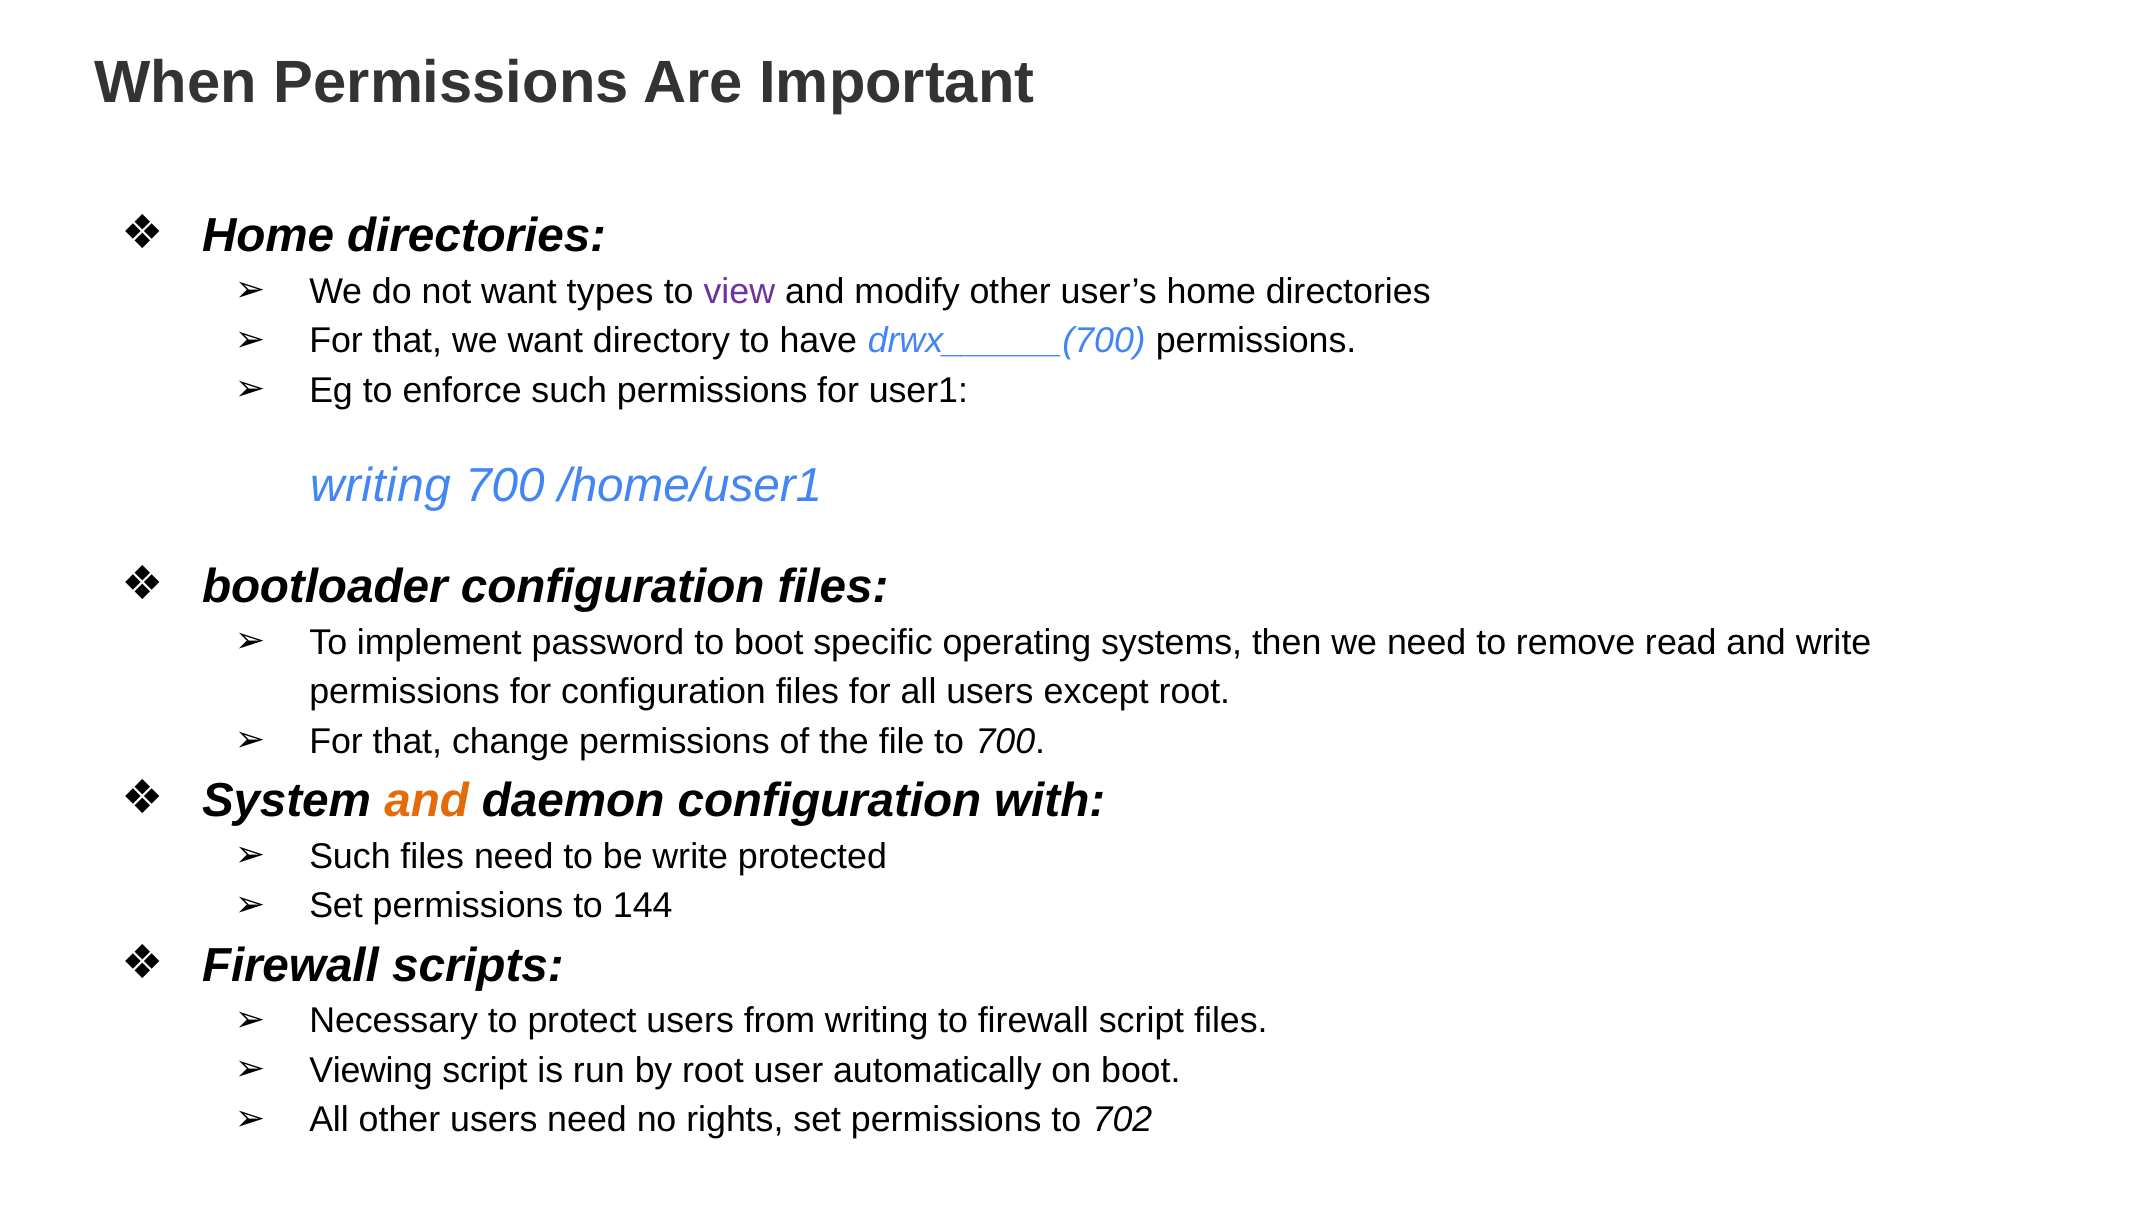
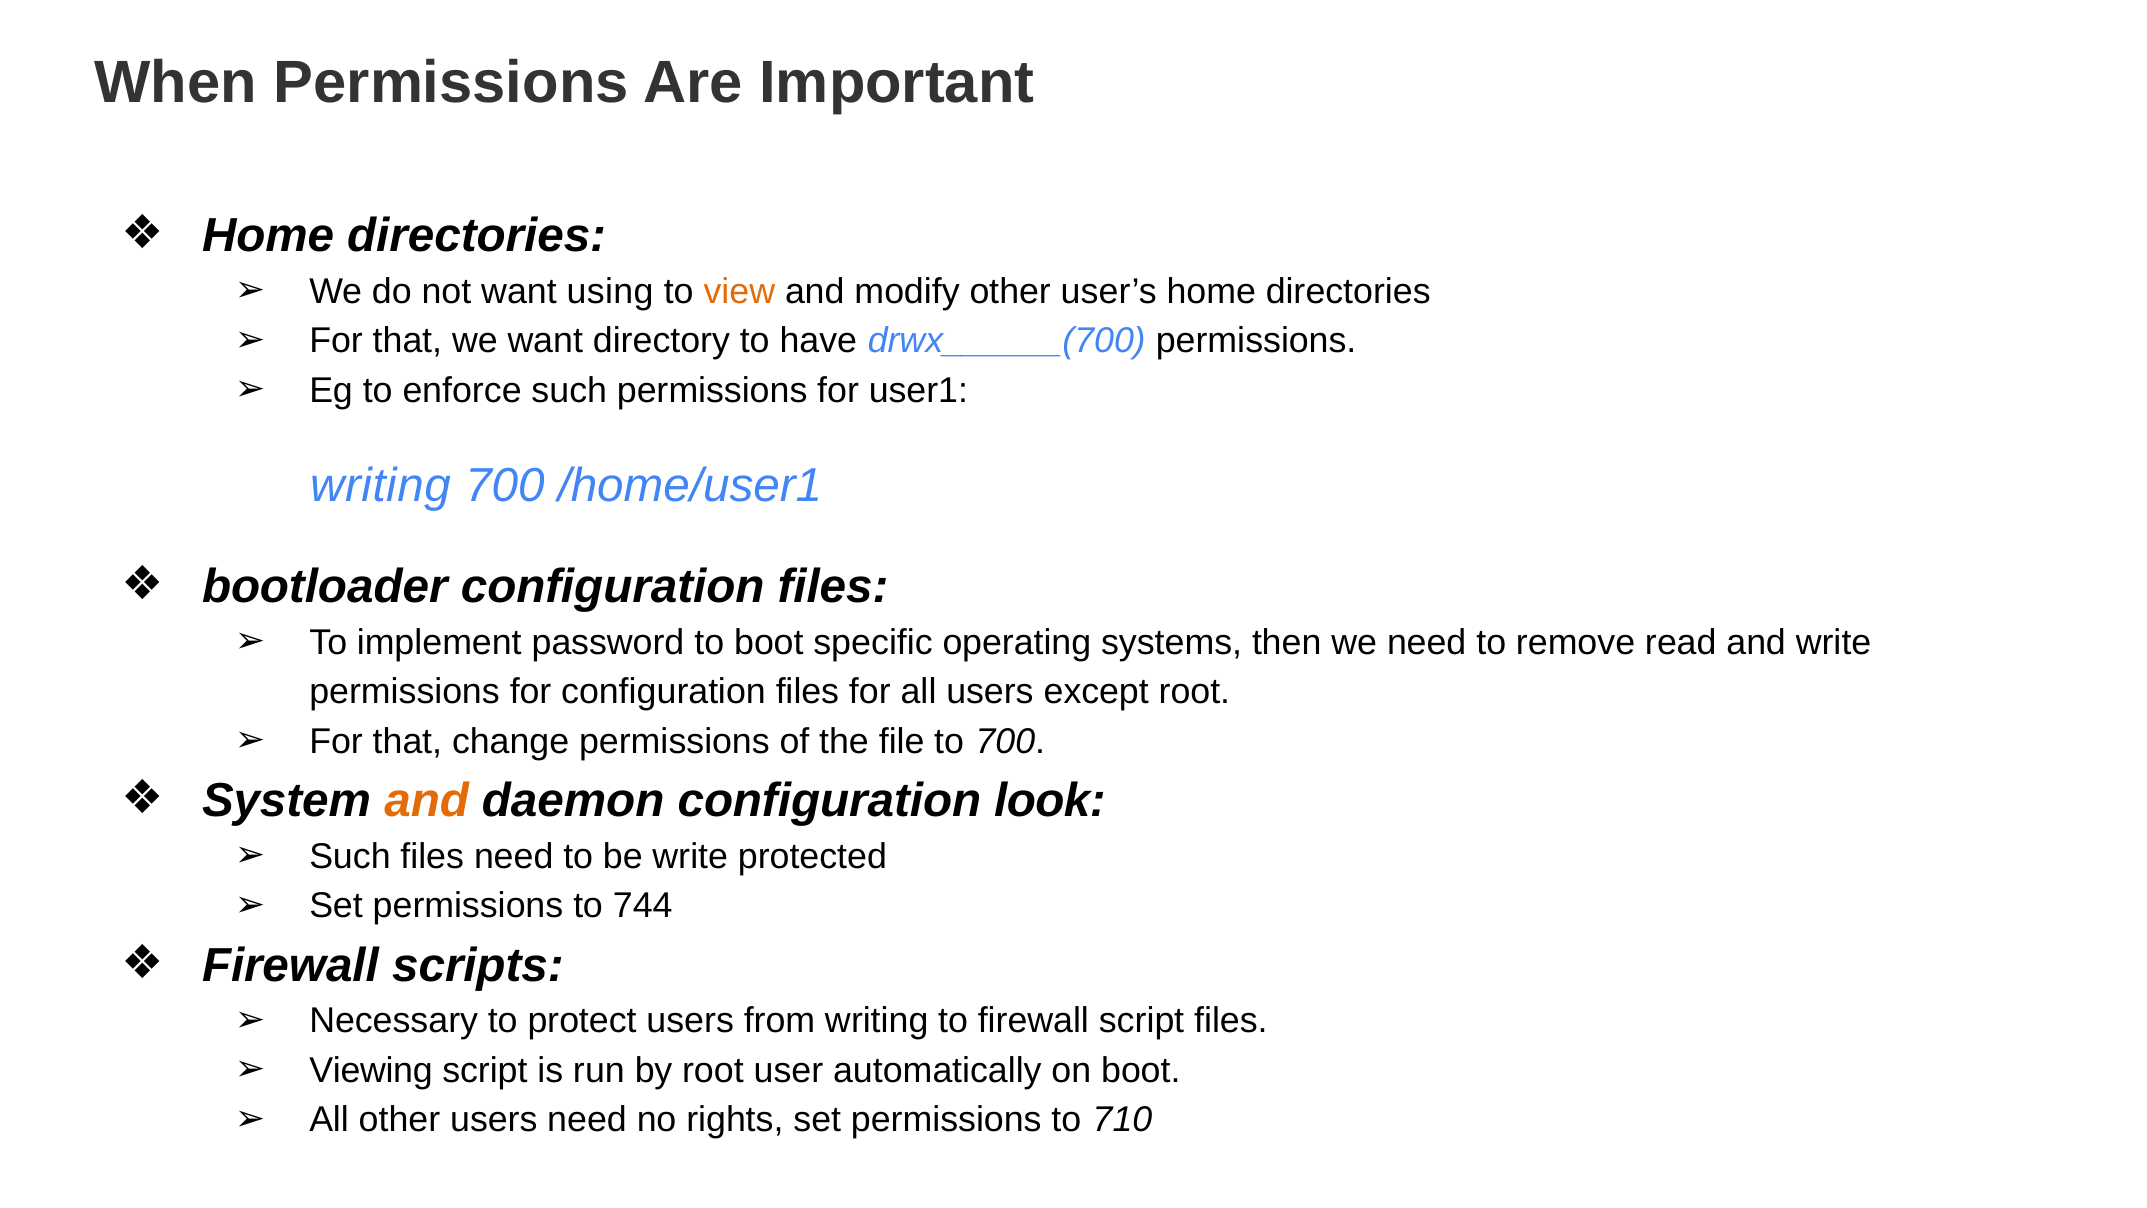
types: types -> using (610, 291)
view colour: purple -> orange (739, 291)
with: with -> look (1050, 801)
144: 144 -> 744 (643, 906)
702: 702 -> 710 (1122, 1120)
